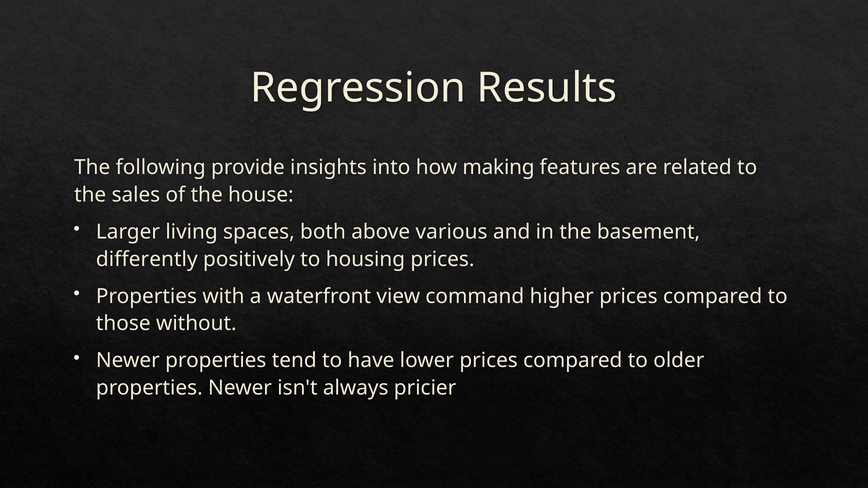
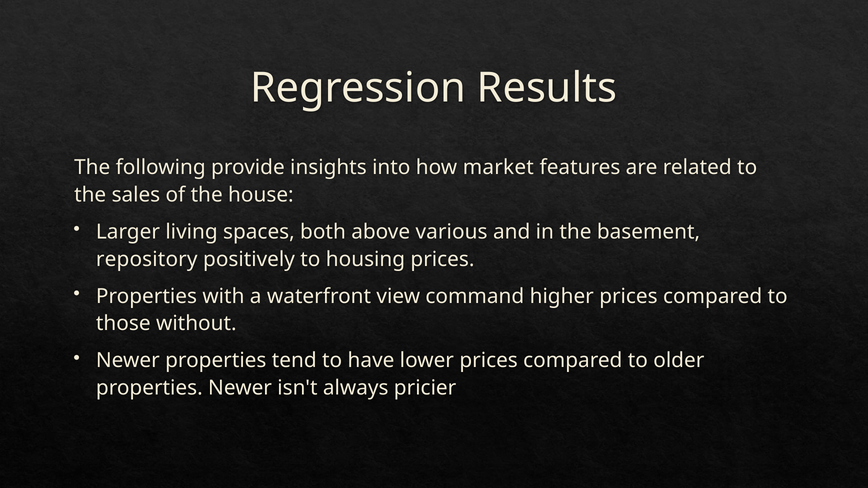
making: making -> market (498, 167)
differently: differently -> repository (147, 259)
